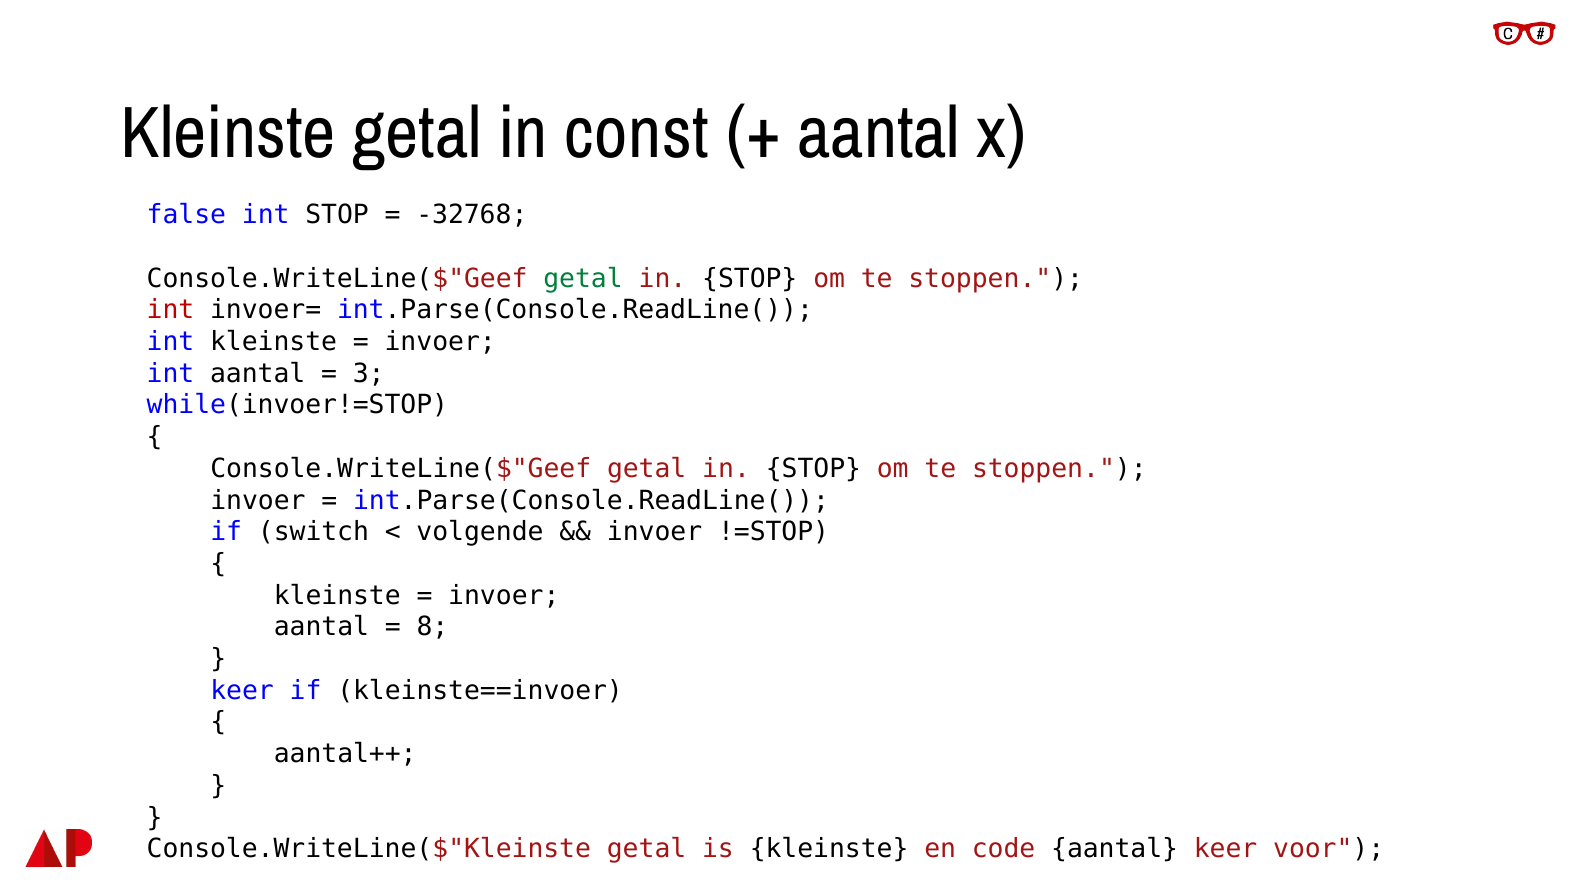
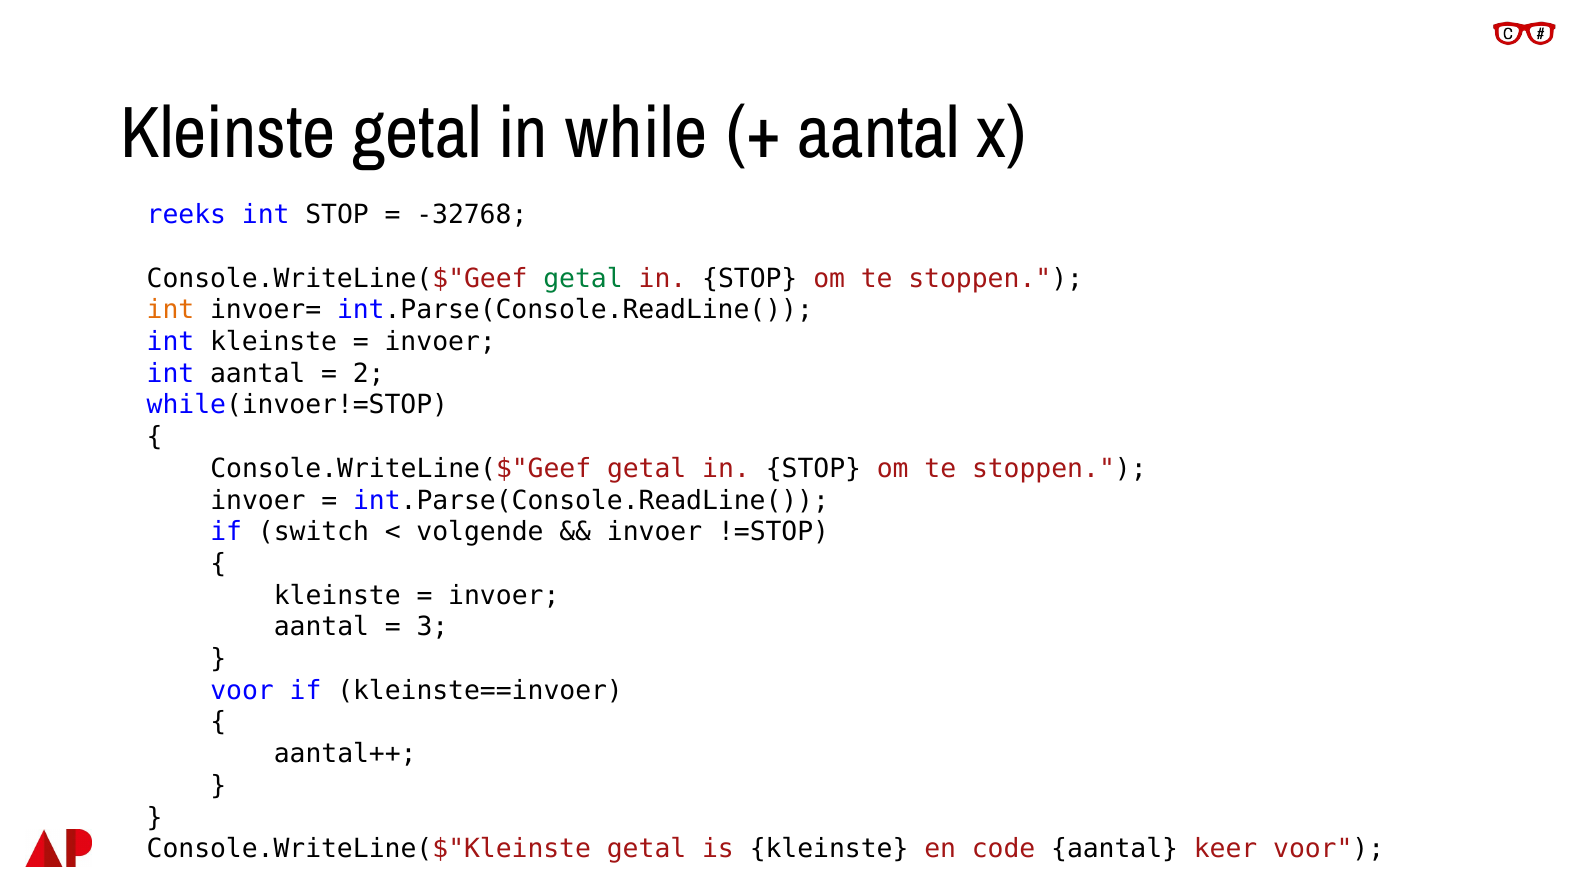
const: const -> while (637, 133)
false: false -> reeks (186, 215)
int colour: red -> orange (171, 310)
3: 3 -> 2 (369, 374)
8: 8 -> 3 (432, 627)
keer: keer -> voor (242, 691)
